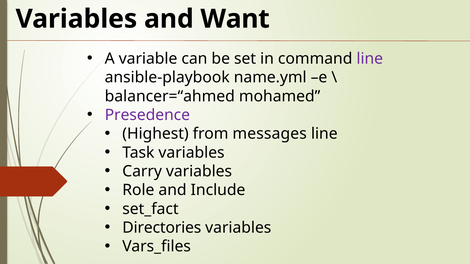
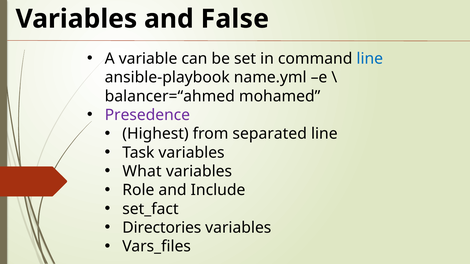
Want: Want -> False (235, 19)
line colour: purple -> blue (370, 59)
messages: messages -> separated (270, 134)
Carry: Carry -> What (142, 172)
